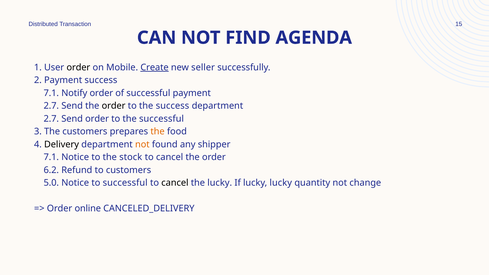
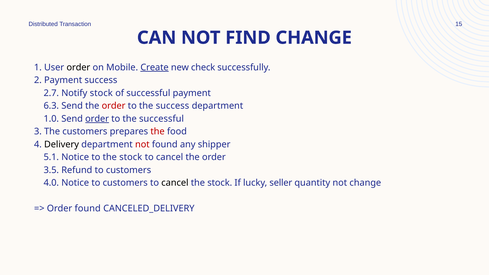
FIND AGENDA: AGENDA -> CHANGE (314, 38)
seller: seller -> check (203, 67)
7.1: 7.1 -> 2.7 (51, 93)
Notify order: order -> stock (101, 93)
2.7: 2.7 -> 6.3 (51, 106)
order colour: black -> red (114, 106)
2.7: 2.7 -> 1.0 (51, 119)
order underline: none -> present (97, 119)
the colour: orange -> red (158, 132)
not colour: orange -> red (142, 144)
7.1: 7.1 -> 5.1 (51, 157)
6.2: 6.2 -> 3.5 (51, 170)
5.0: 5.0 -> 4.0 (51, 183)
Notice to successful: successful -> customers (125, 183)
lucky: lucky -> stock (220, 183)
lucky lucky: lucky -> seller (281, 183)
Order online: online -> found (88, 209)
